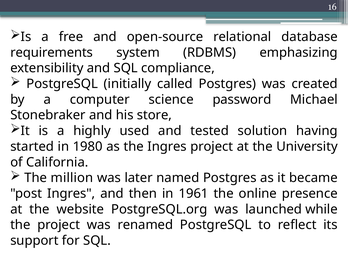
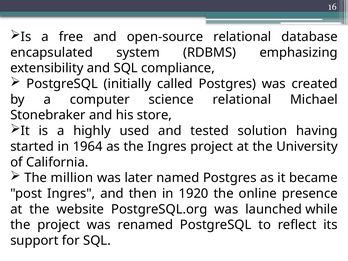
requirements: requirements -> encapsulated (52, 52)
science password: password -> relational (242, 100)
1980: 1980 -> 1964 (88, 147)
1961: 1961 -> 1920 (194, 194)
